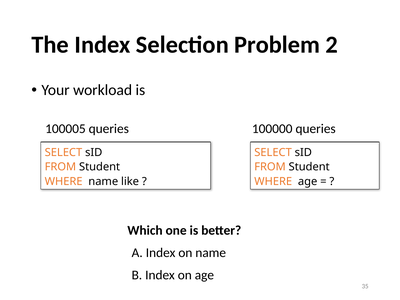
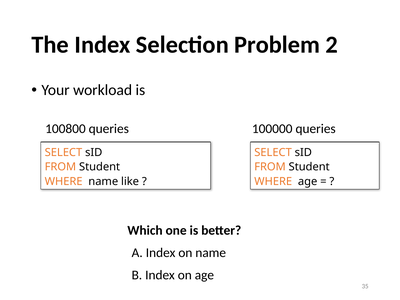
100005: 100005 -> 100800 (65, 129)
